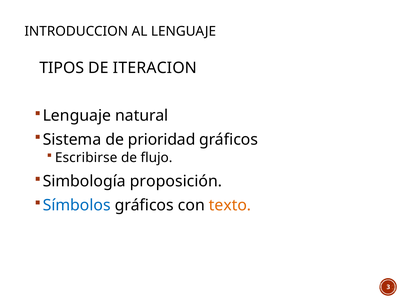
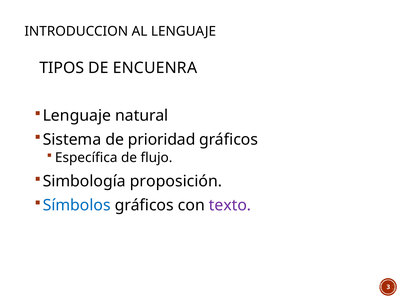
ITERACION: ITERACION -> ENCUENRA (155, 68)
Escribirse: Escribirse -> Específica (86, 158)
texto colour: orange -> purple (230, 205)
